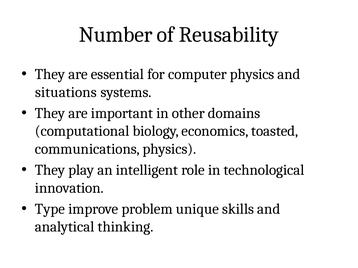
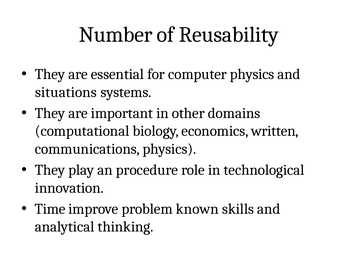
toasted: toasted -> written (275, 131)
intelligent: intelligent -> procedure (147, 170)
Type: Type -> Time (50, 209)
unique: unique -> known (197, 209)
